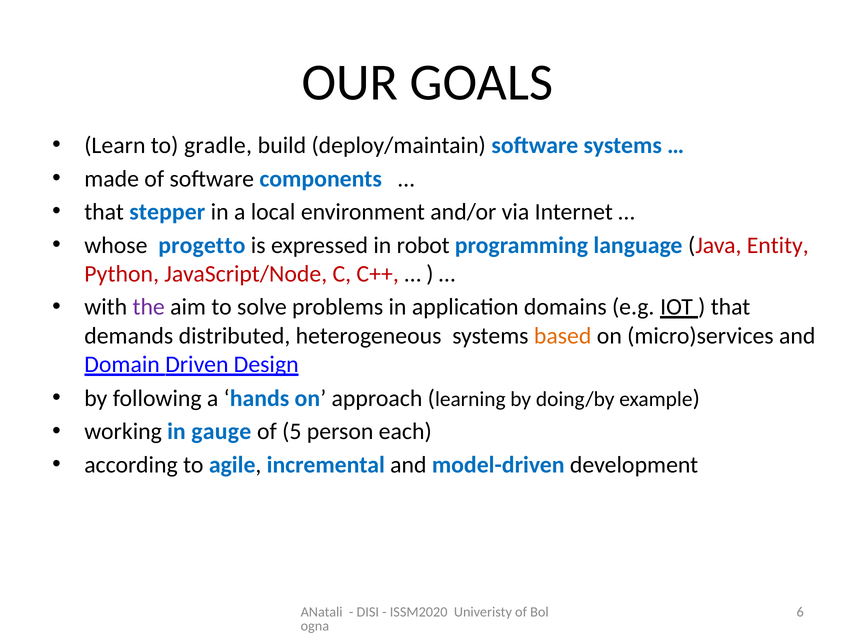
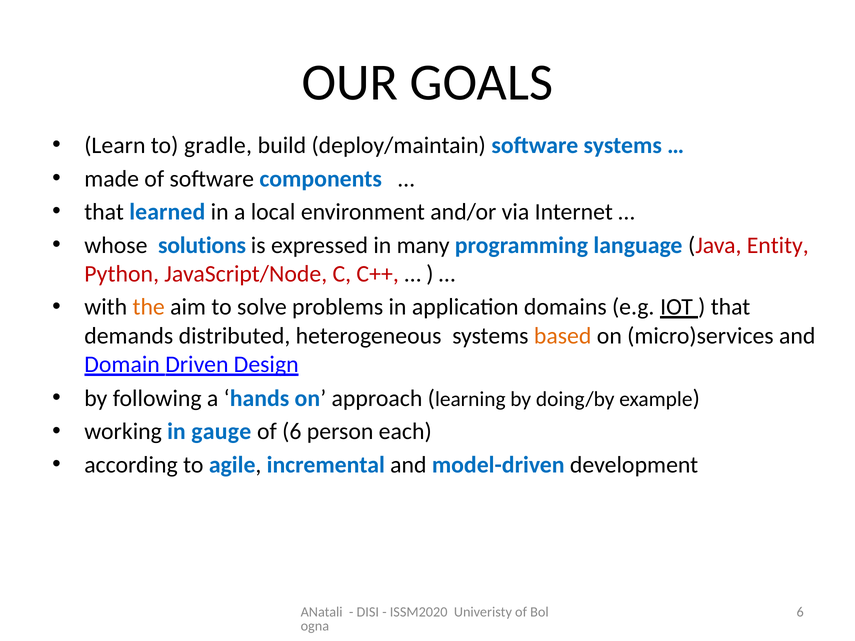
stepper: stepper -> learned (167, 212)
progetto: progetto -> solutions (202, 245)
robot: robot -> many (423, 245)
the colour: purple -> orange (149, 307)
of 5: 5 -> 6 (292, 432)
